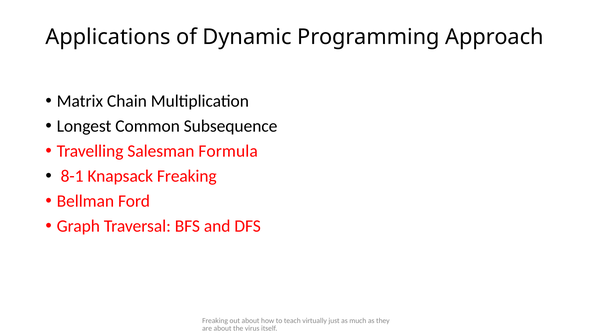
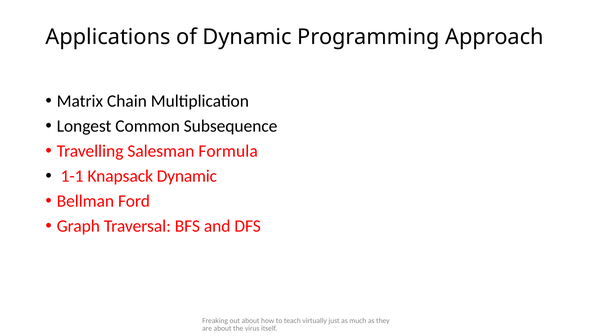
8-1: 8-1 -> 1-1 (72, 176)
Knapsack Freaking: Freaking -> Dynamic (187, 176)
